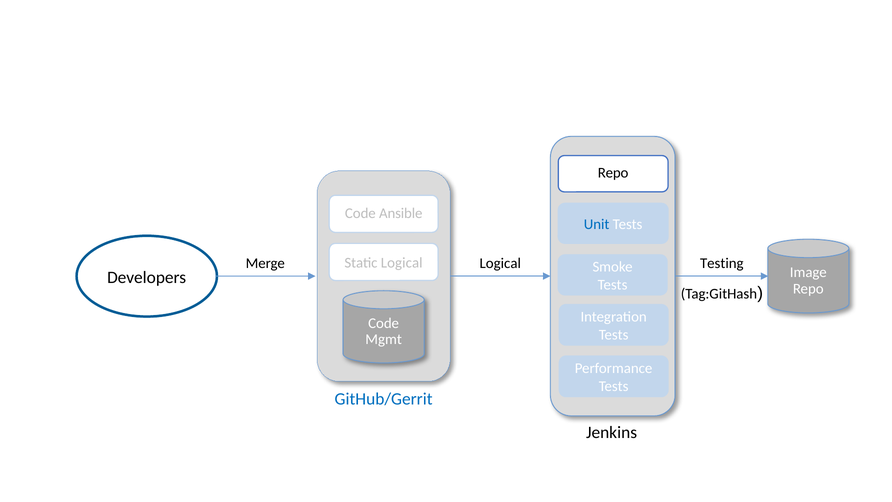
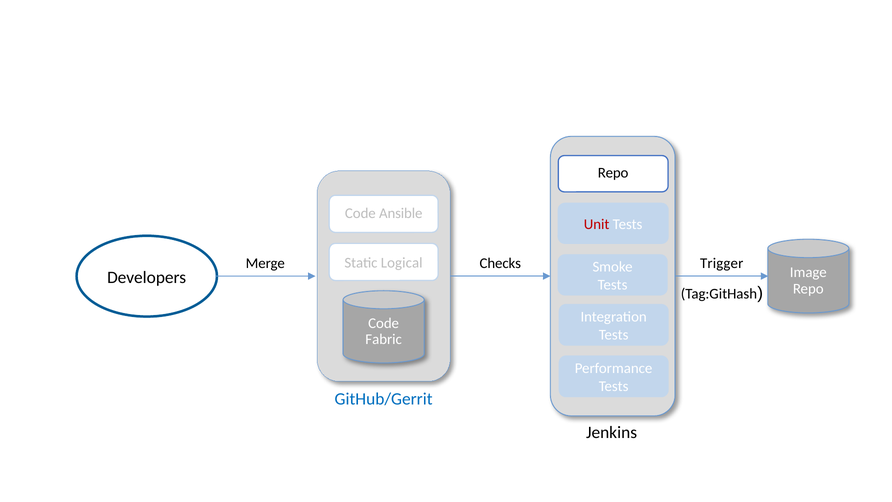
Unit colour: blue -> red (597, 224)
Merge Logical: Logical -> Checks (500, 263)
Testing: Testing -> Trigger (722, 263)
Mgmt: Mgmt -> Fabric (384, 339)
